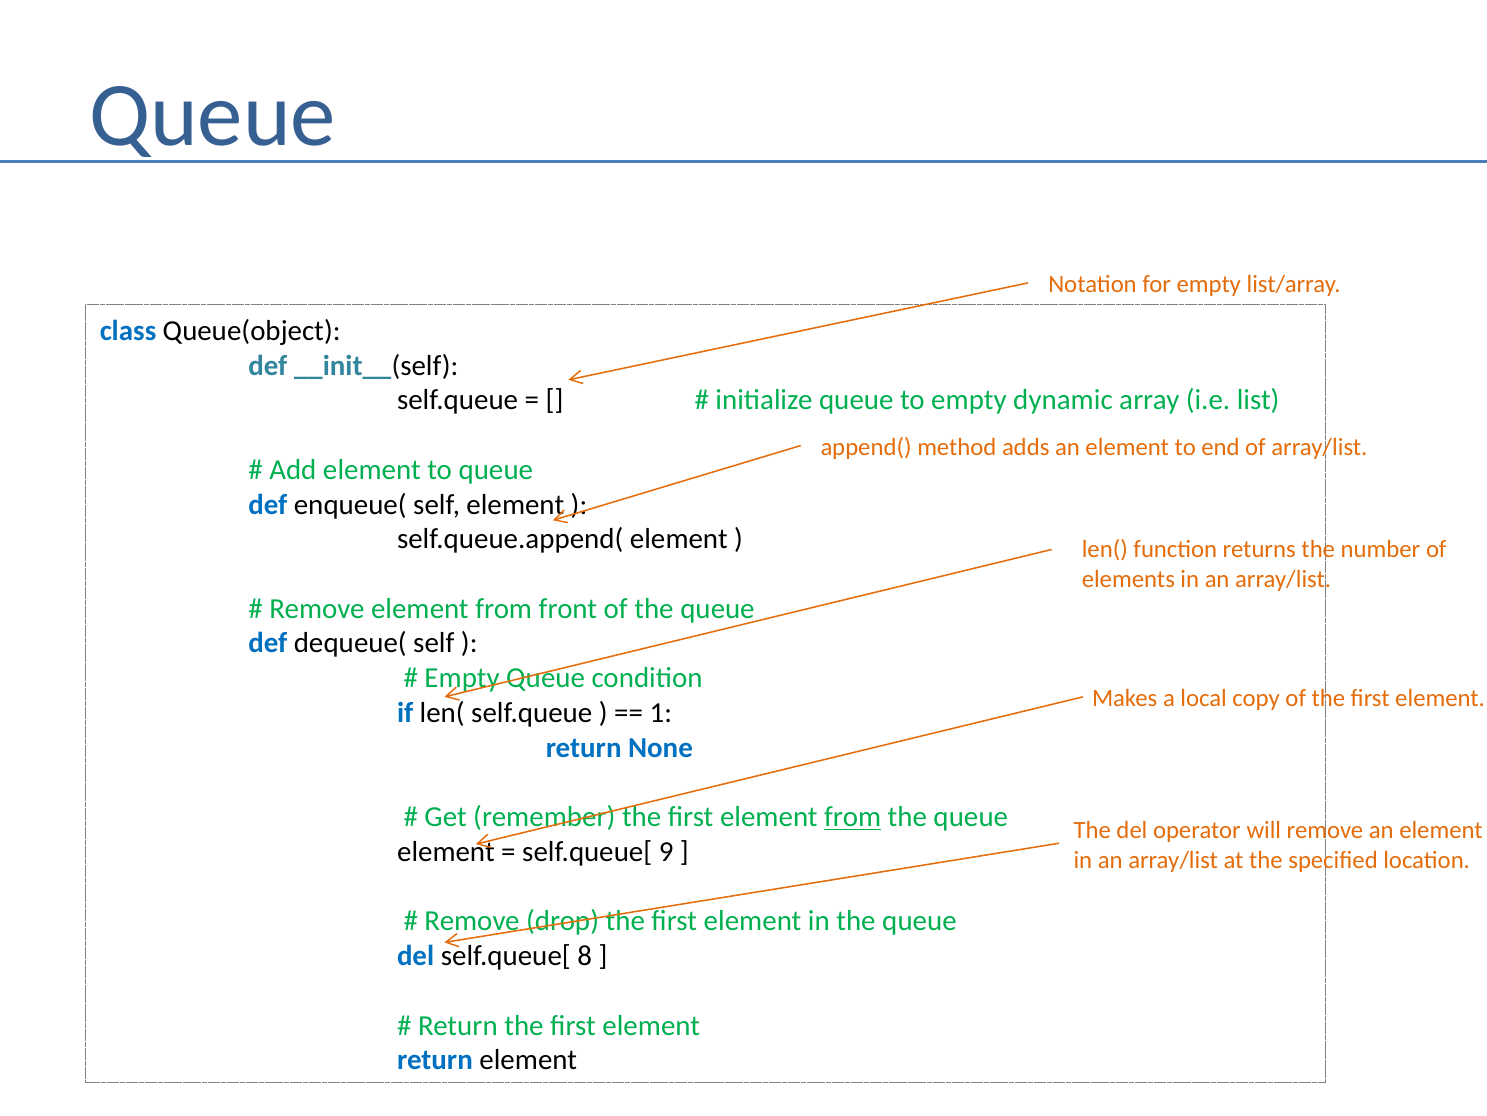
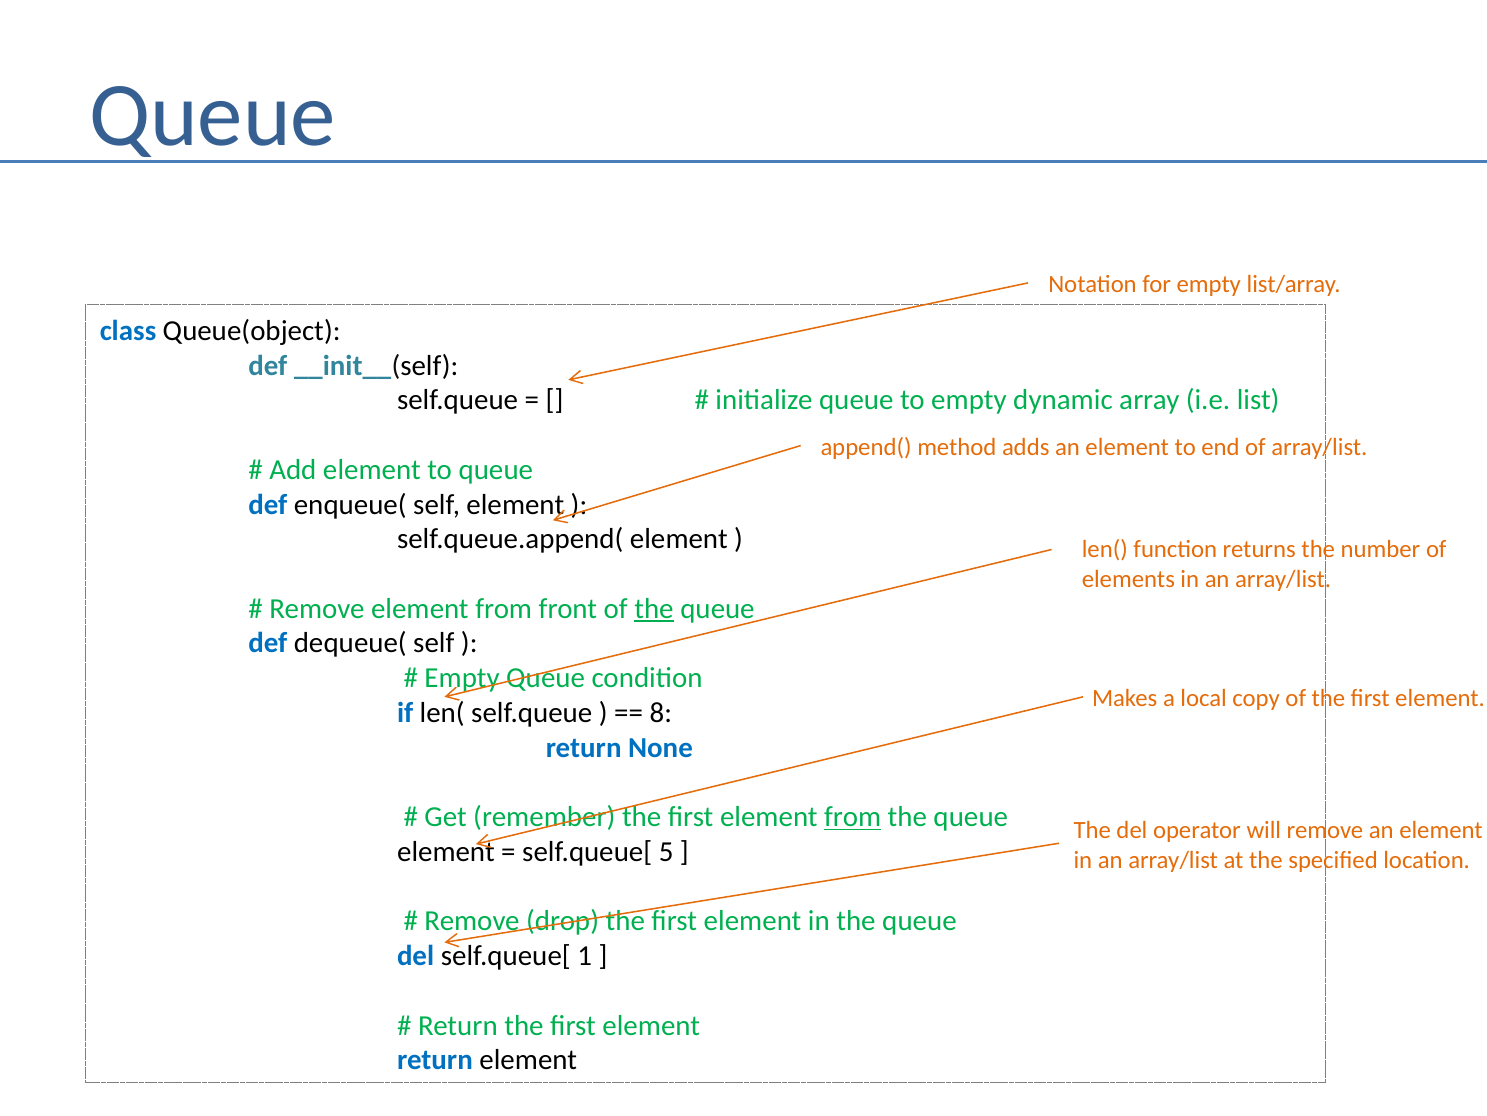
the underline: none -> present (654, 608)
1: 1 -> 8 (661, 712)
9: 9 -> 5 (666, 851)
8: 8 -> 1 (585, 955)
